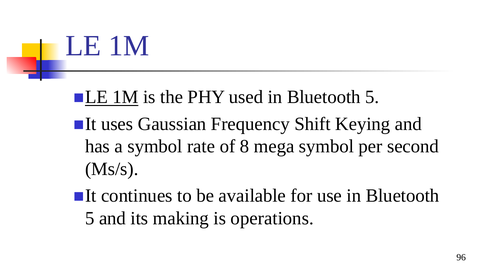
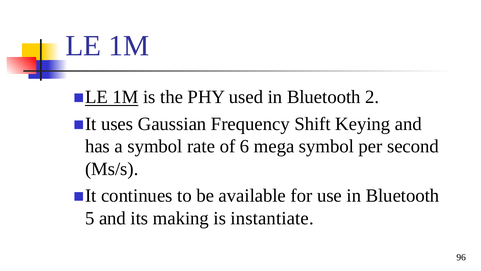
used in Bluetooth 5: 5 -> 2 (372, 97)
8: 8 -> 6 (245, 146)
operations: operations -> instantiate (272, 218)
